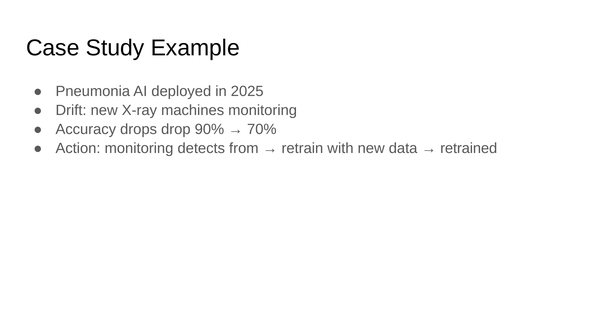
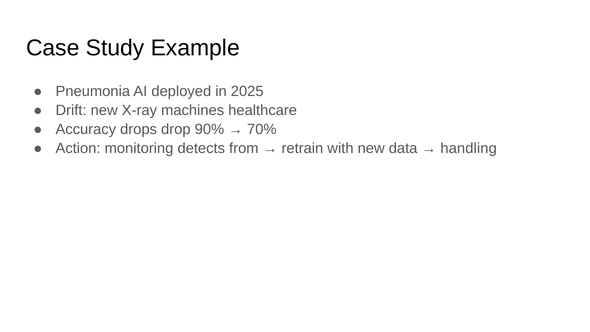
machines monitoring: monitoring -> healthcare (263, 110)
retrained: retrained -> handling (469, 148)
